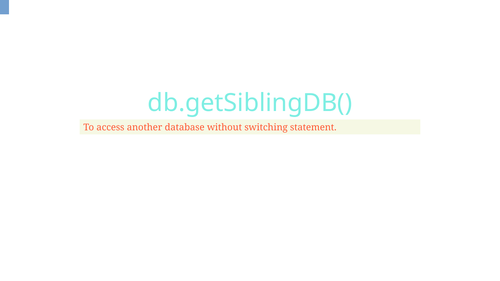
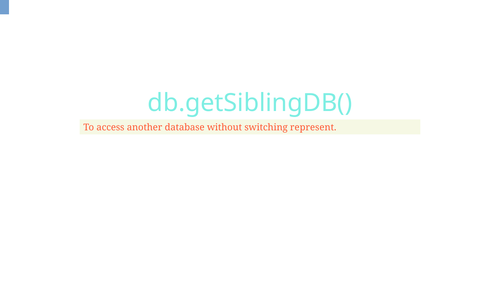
statement: statement -> represent (313, 128)
